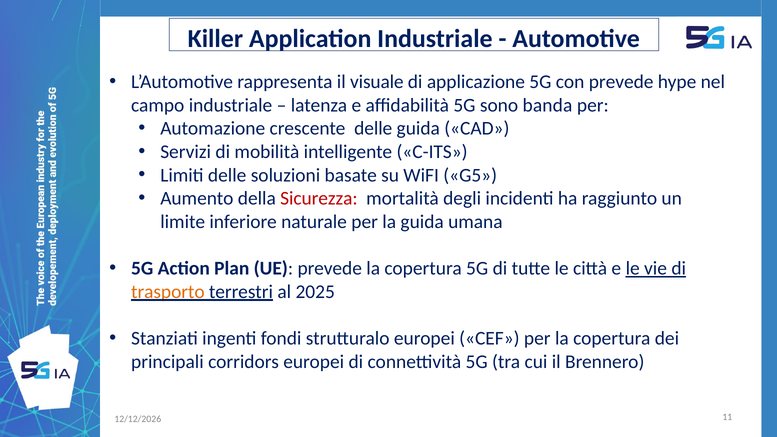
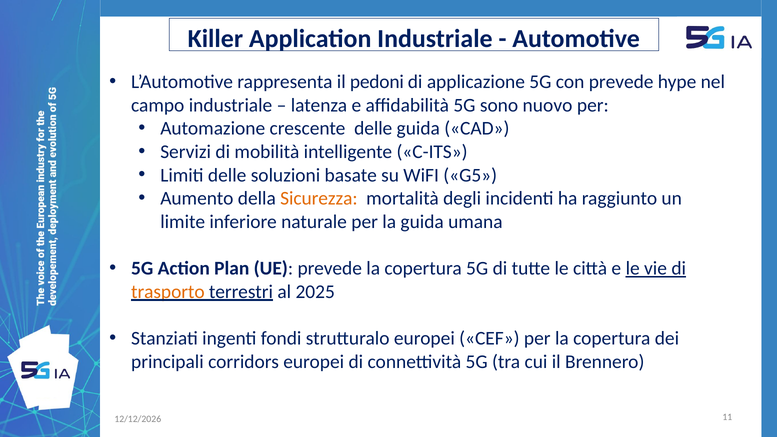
visuale: visuale -> pedoni (377, 82)
banda: banda -> nuovo (547, 105)
Sicurezza colour: red -> orange (319, 198)
